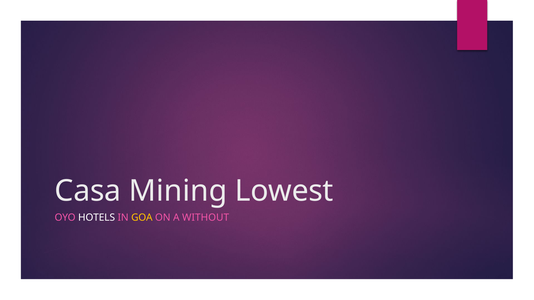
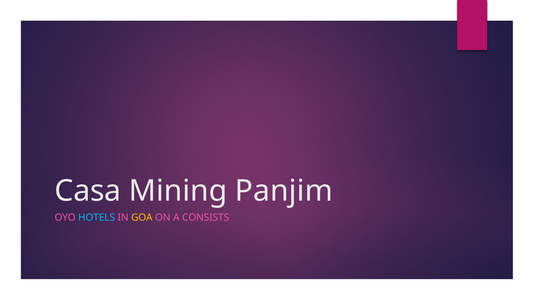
Lowest: Lowest -> Panjim (284, 191)
HOTELS colour: white -> light blue (97, 218)
WITHOUT: WITHOUT -> CONSISTS (206, 218)
